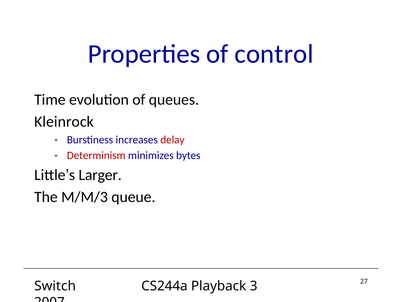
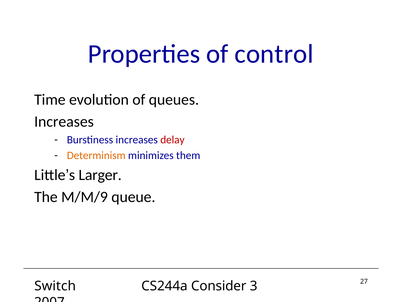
Kleinrock: Kleinrock -> Increases (64, 121)
Determinism colour: red -> orange (96, 155)
bytes: bytes -> them (188, 155)
M/M/3: M/M/3 -> M/M/9 (85, 197)
Playback: Playback -> Consider (219, 286)
